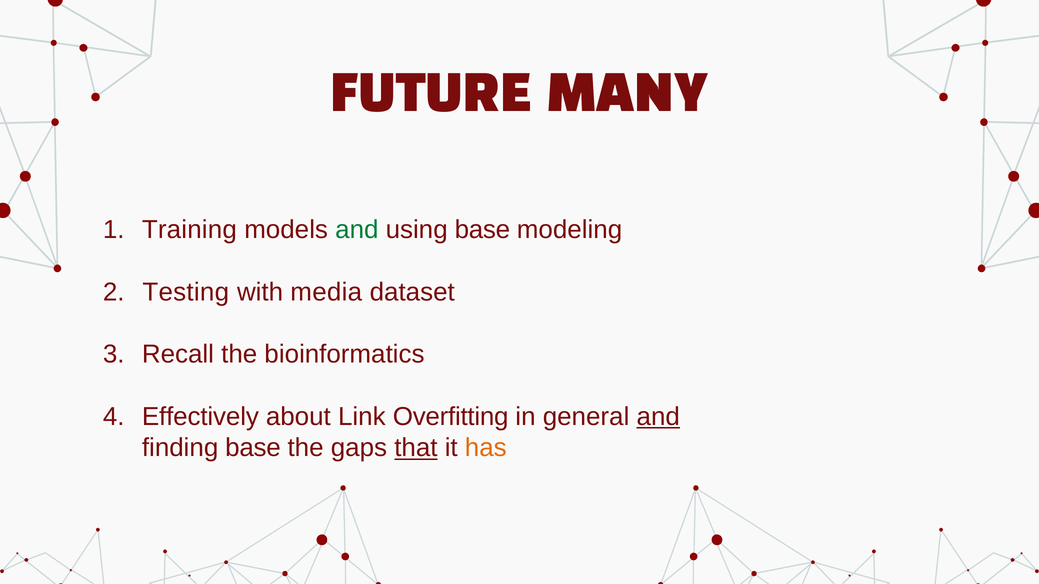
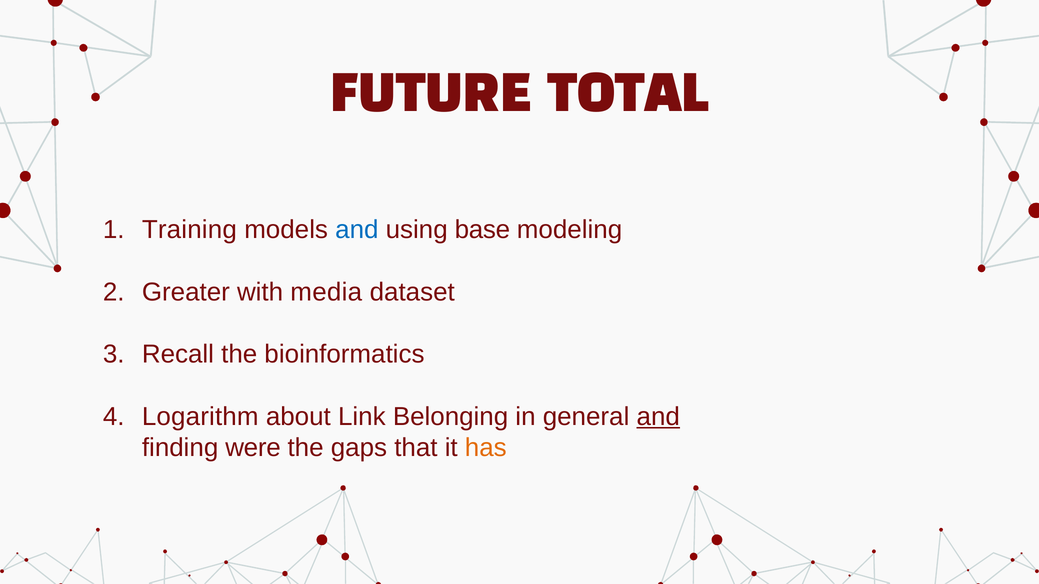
MANY: MANY -> TOTAL (628, 95)
and colour: green -> blue (357, 230)
Testing: Testing -> Greater (186, 292)
Effectively: Effectively -> Logarithm (200, 417)
Overfitting: Overfitting -> Belonging (451, 417)
finding base: base -> were (253, 448)
that underline: present -> none (416, 448)
